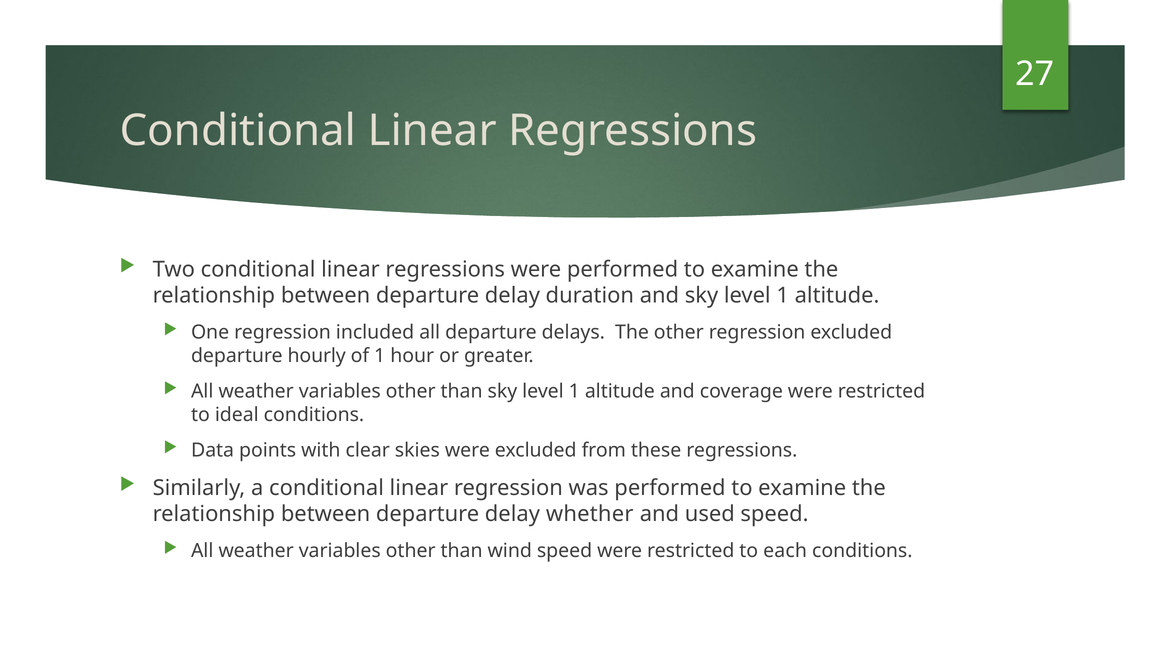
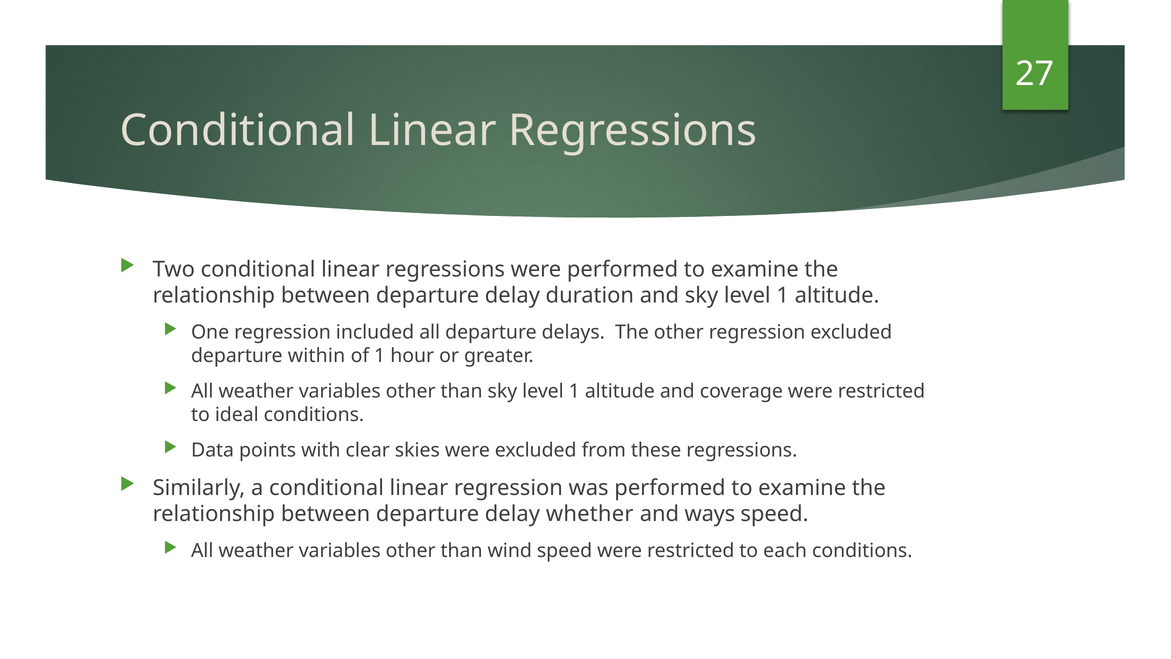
hourly: hourly -> within (317, 356)
used: used -> ways (710, 514)
